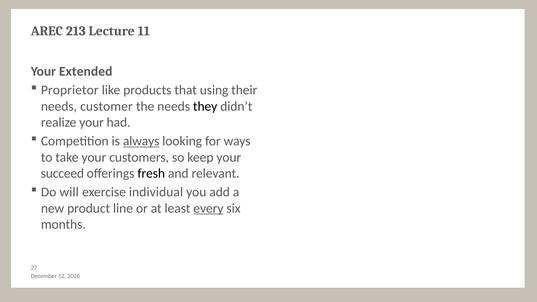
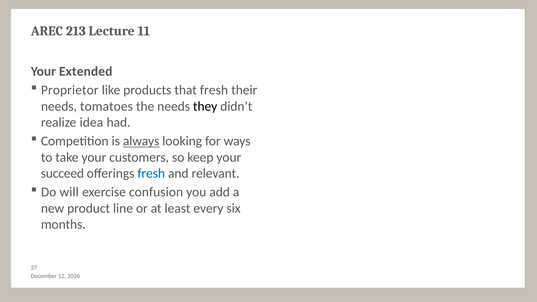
that using: using -> fresh (214, 90)
customer: customer -> tomatoes (106, 106)
realize your: your -> idea (91, 122)
fresh colour: black -> blue (151, 173)
individual: individual -> confusion (156, 192)
every underline: present -> none (208, 208)
